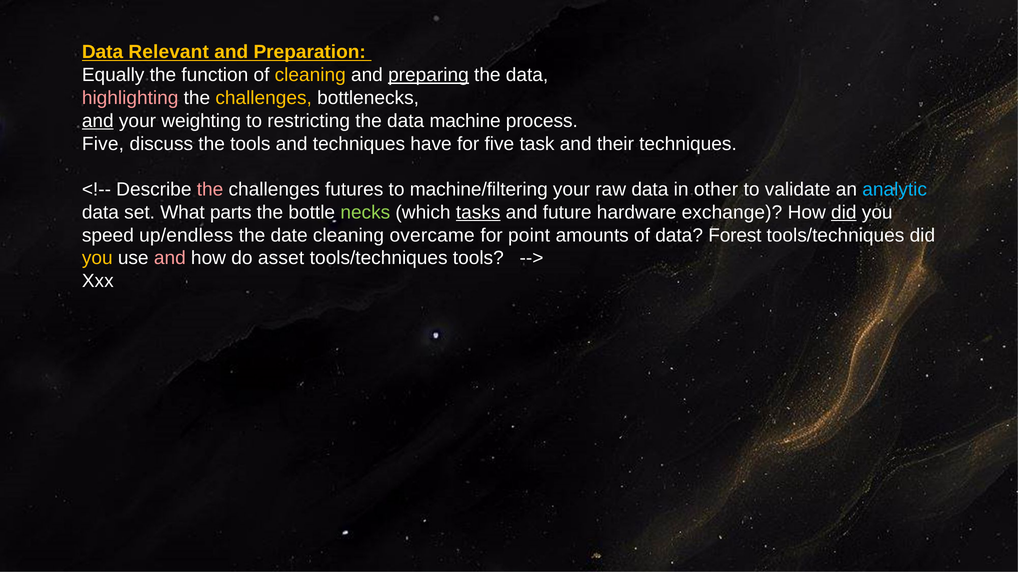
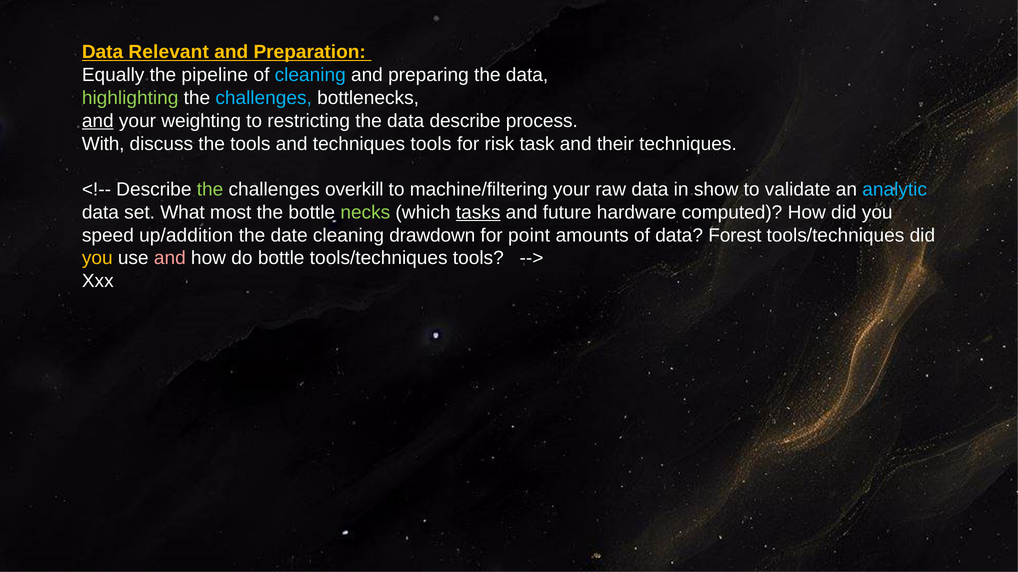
function: function -> pipeline (215, 75)
cleaning colour: yellow -> light blue (310, 75)
preparing underline: present -> none (428, 75)
highlighting colour: pink -> light green (130, 98)
challenges colour: yellow -> light blue (264, 98)
data machine: machine -> describe (465, 121)
Five: Five -> With (103, 144)
techniques have: have -> tools (431, 144)
for five: five -> risk (499, 144)
the colour: pink -> light green (210, 190)
futures: futures -> overkill (354, 190)
other: other -> show (716, 190)
parts: parts -> most (231, 213)
exchange: exchange -> computed (732, 213)
did underline: present -> none (844, 213)
up/endless: up/endless -> up/addition (186, 235)
overcame: overcame -> drawdown (432, 235)
do asset: asset -> bottle (281, 258)
